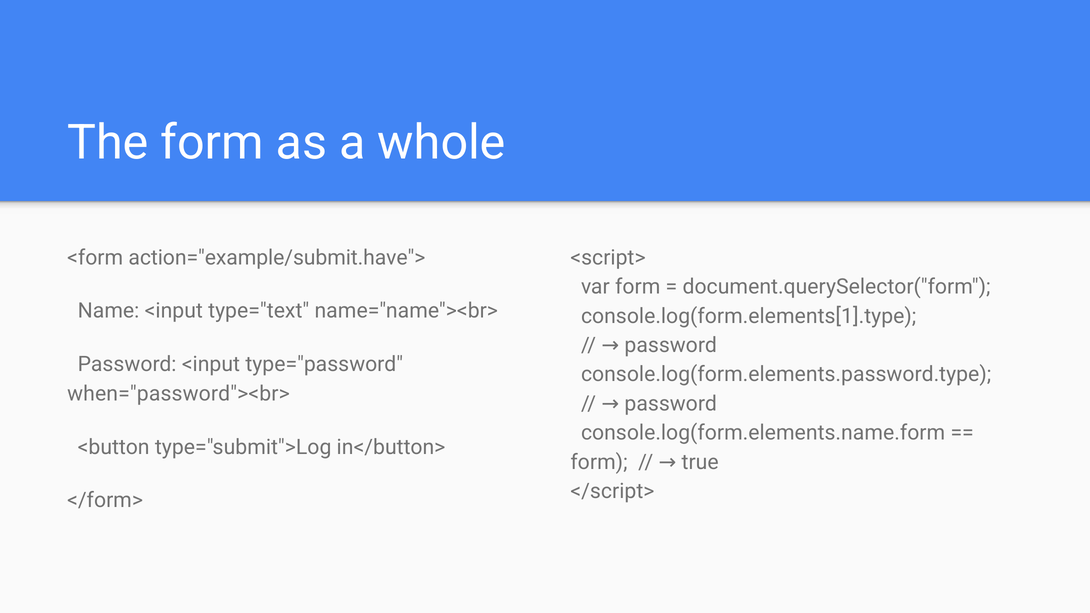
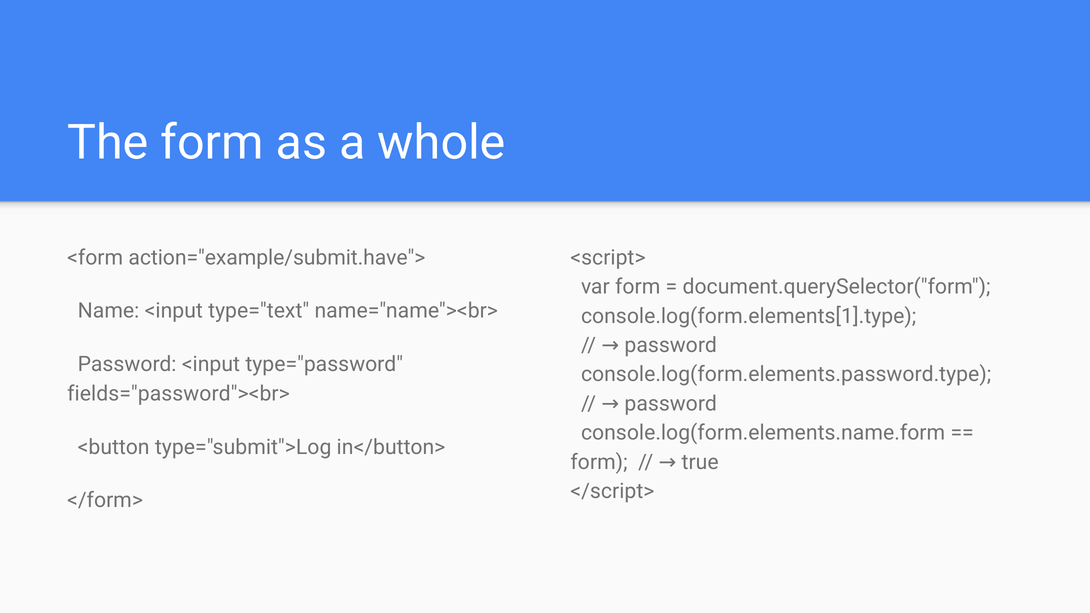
when="password"><br>: when="password"><br> -> fields="password"><br> (178, 394)
